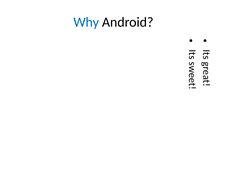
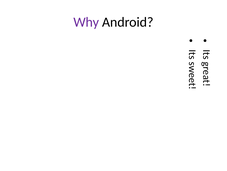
Why colour: blue -> purple (86, 22)
